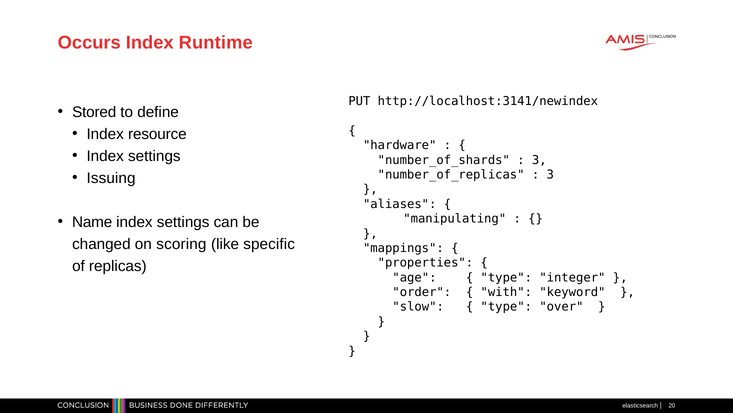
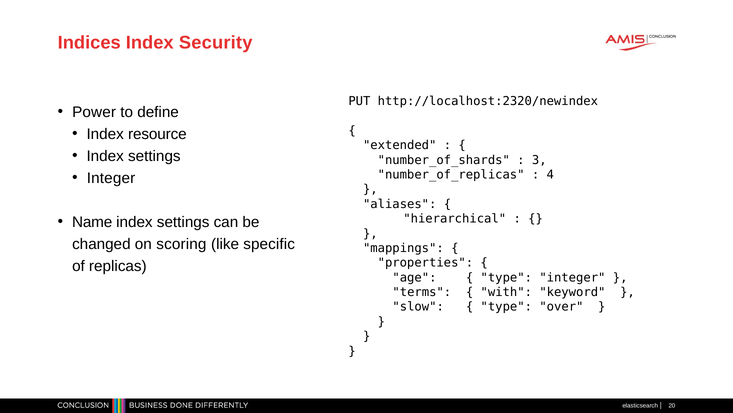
Occurs: Occurs -> Indices (89, 43)
Runtime: Runtime -> Security (216, 43)
http://localhost:3141/newindex: http://localhost:3141/newindex -> http://localhost:2320/newindex (488, 101)
Stored: Stored -> Power (94, 112)
hardware: hardware -> extended (400, 145)
3: 3 -> 4 (550, 174)
Issuing: Issuing -> Integer (111, 178)
manipulating: manipulating -> hierarchical (455, 218)
order: order -> terms (422, 292)
